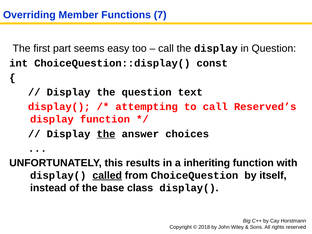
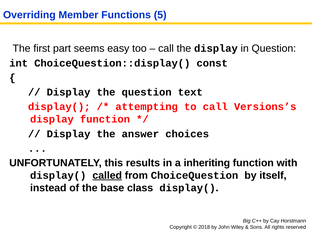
7: 7 -> 5 (160, 15)
Reserved’s: Reserved’s -> Versions’s (265, 107)
the underline: present -> none (106, 134)
